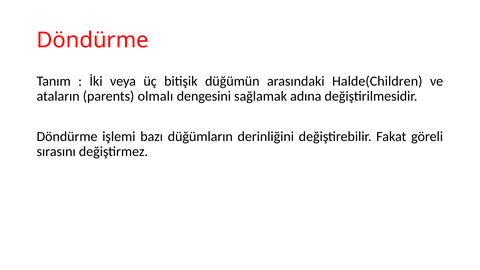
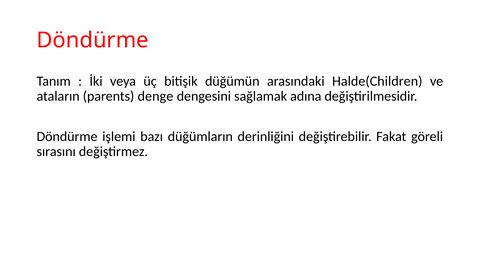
olmalı: olmalı -> denge (155, 96)
